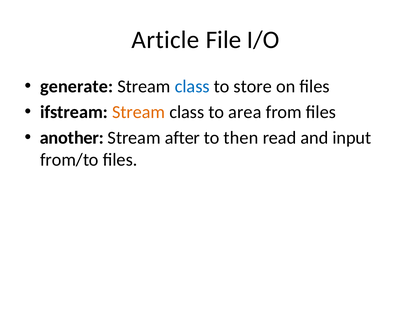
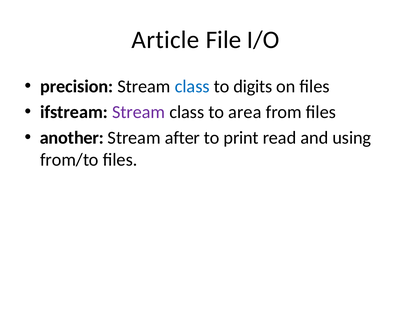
generate: generate -> precision (77, 86)
store: store -> digits (253, 86)
Stream colour: orange -> purple (139, 112)
then: then -> print (241, 137)
input: input -> using (352, 137)
